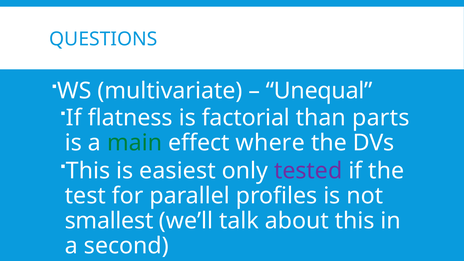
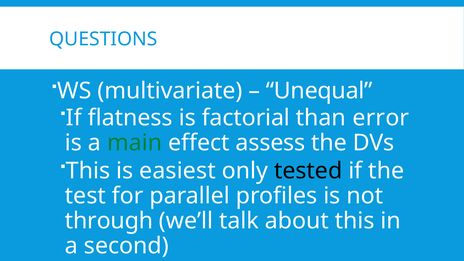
parts: parts -> error (381, 118)
where: where -> assess (270, 143)
tested colour: purple -> black (308, 171)
smallest: smallest -> through (109, 221)
